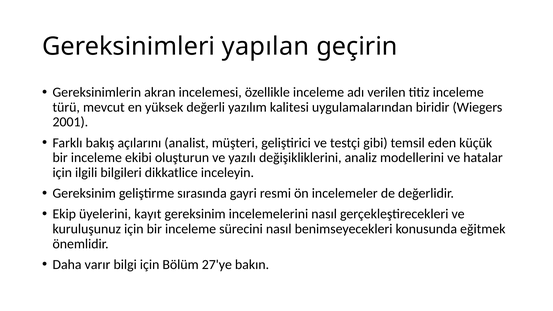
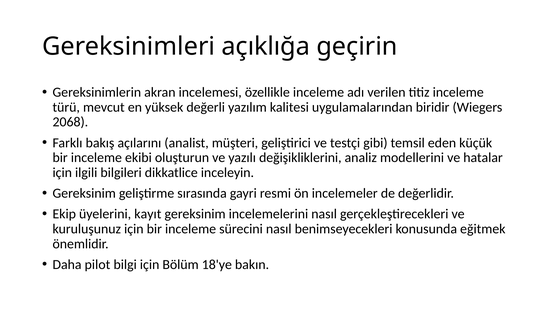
yapılan: yapılan -> açıklığa (266, 46)
2001: 2001 -> 2068 (70, 122)
varır: varır -> pilot (97, 265)
27'ye: 27'ye -> 18'ye (217, 265)
